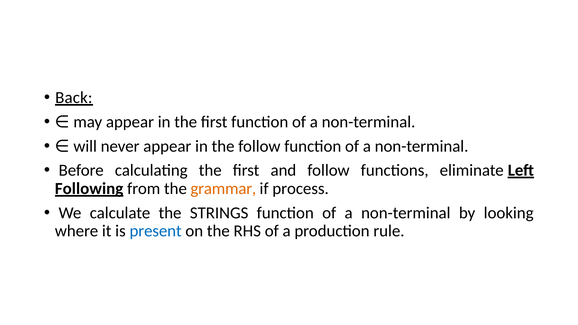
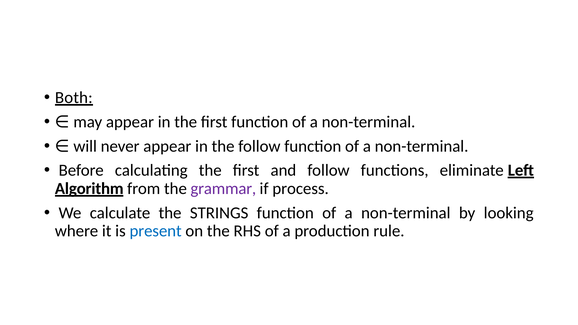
Back: Back -> Both (74, 98)
Following: Following -> Algorithm (89, 189)
grammar colour: orange -> purple (223, 189)
